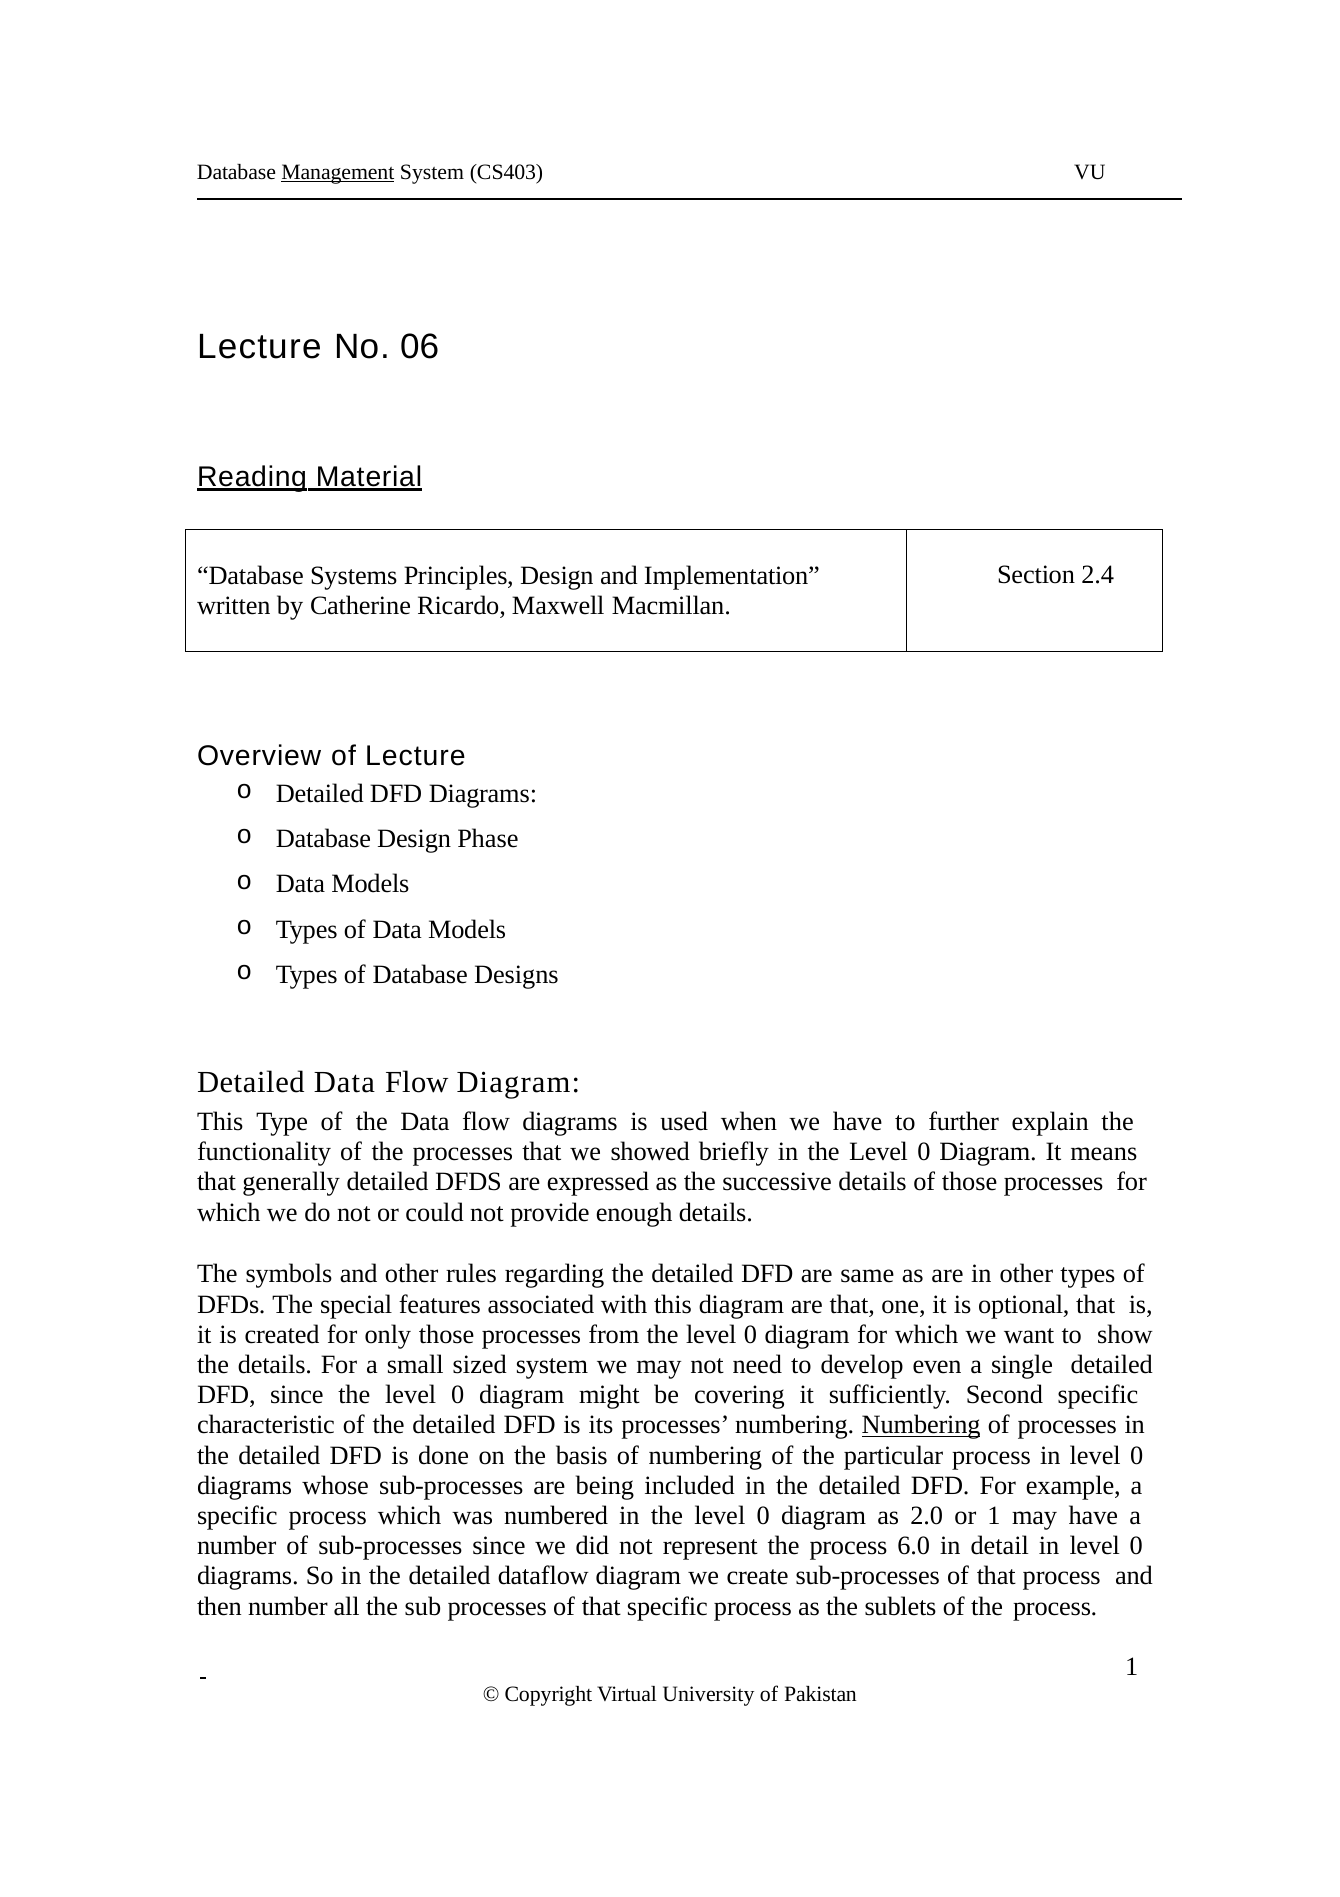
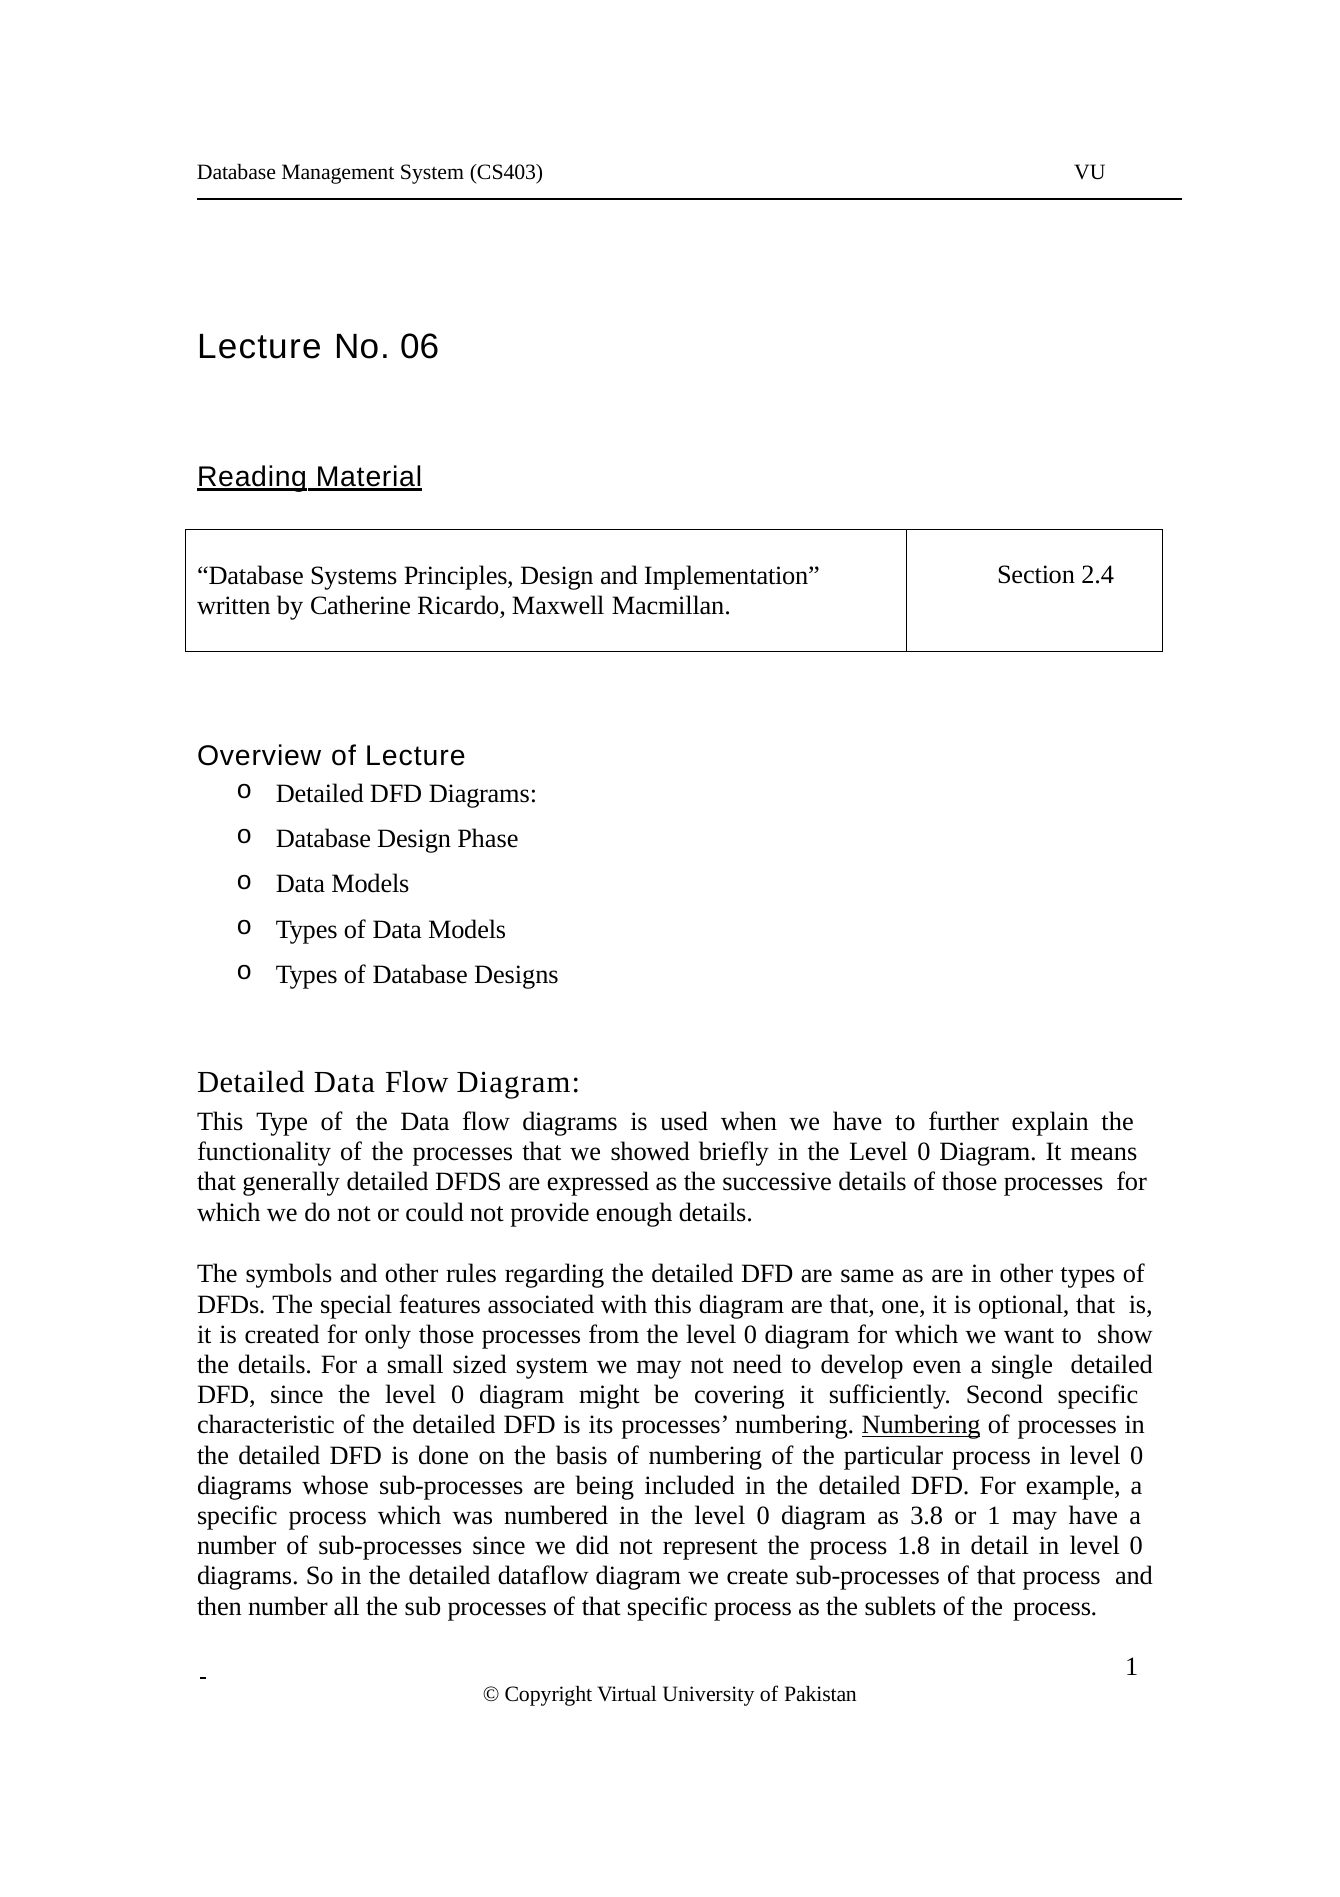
Management underline: present -> none (338, 172)
2.0: 2.0 -> 3.8 (927, 1515)
6.0: 6.0 -> 1.8 (914, 1545)
